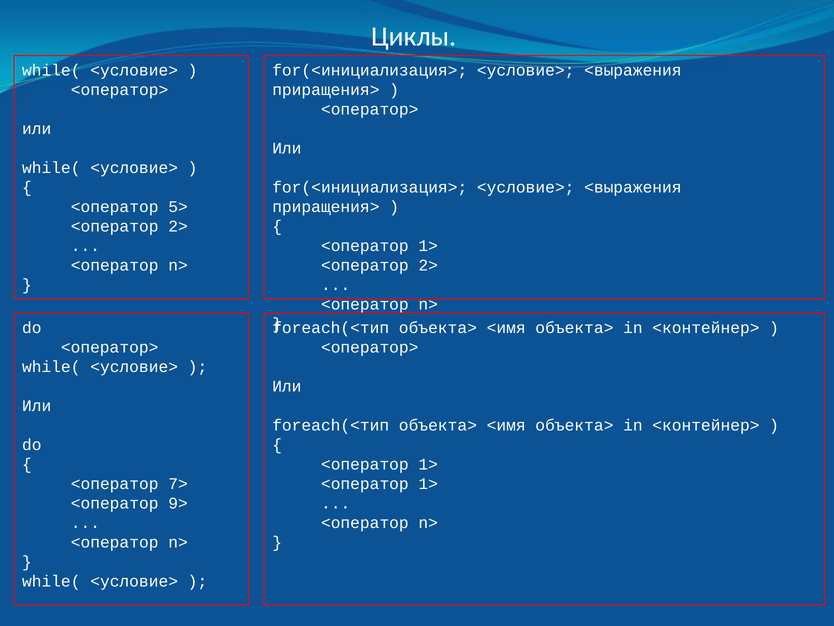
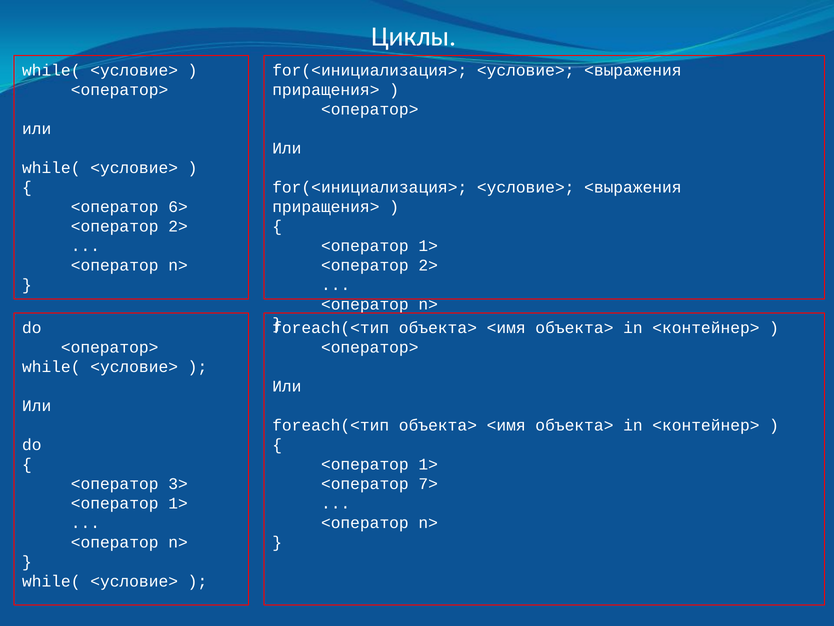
5>: 5> -> 6> (178, 207)
7>: 7> -> 3> (178, 483)
1>: 1> -> 7> (428, 483)
9>: 9> -> 1> (178, 503)
